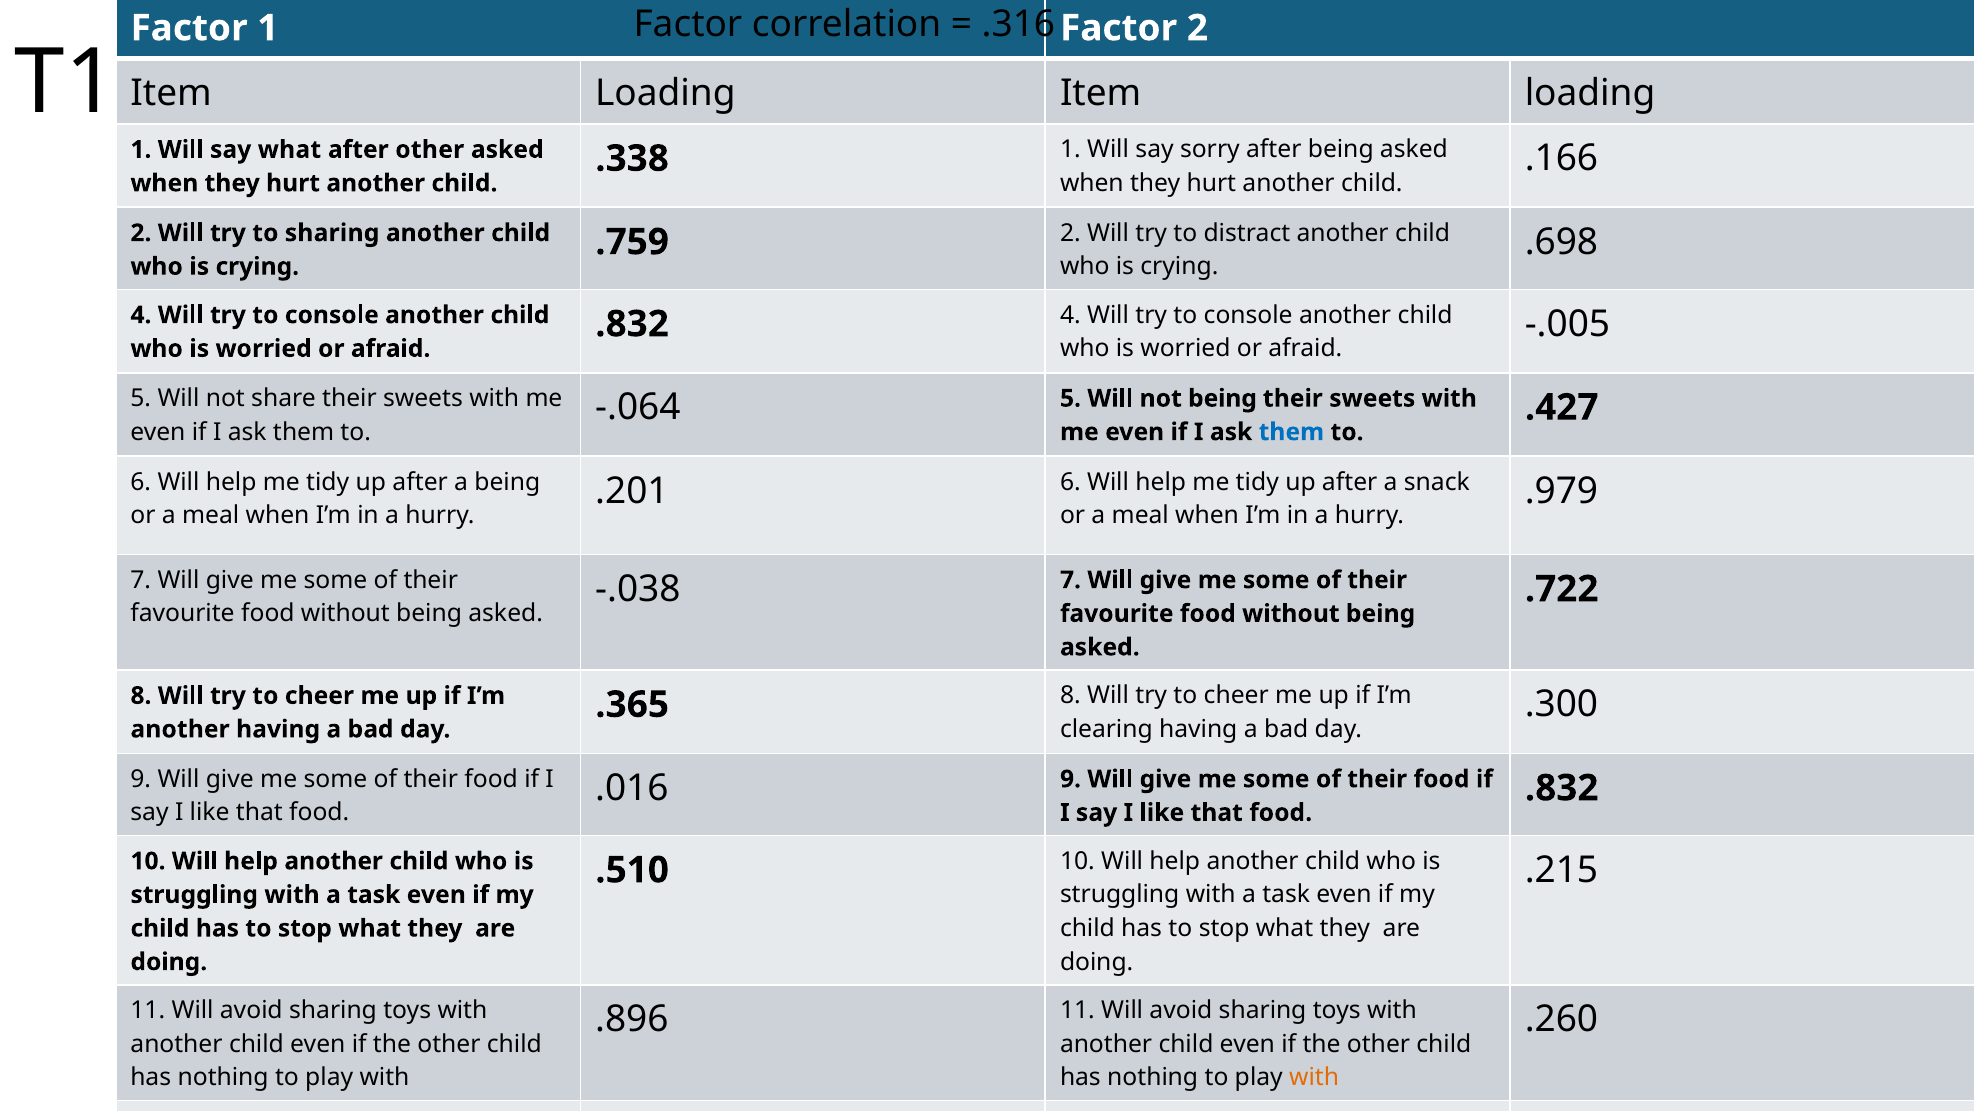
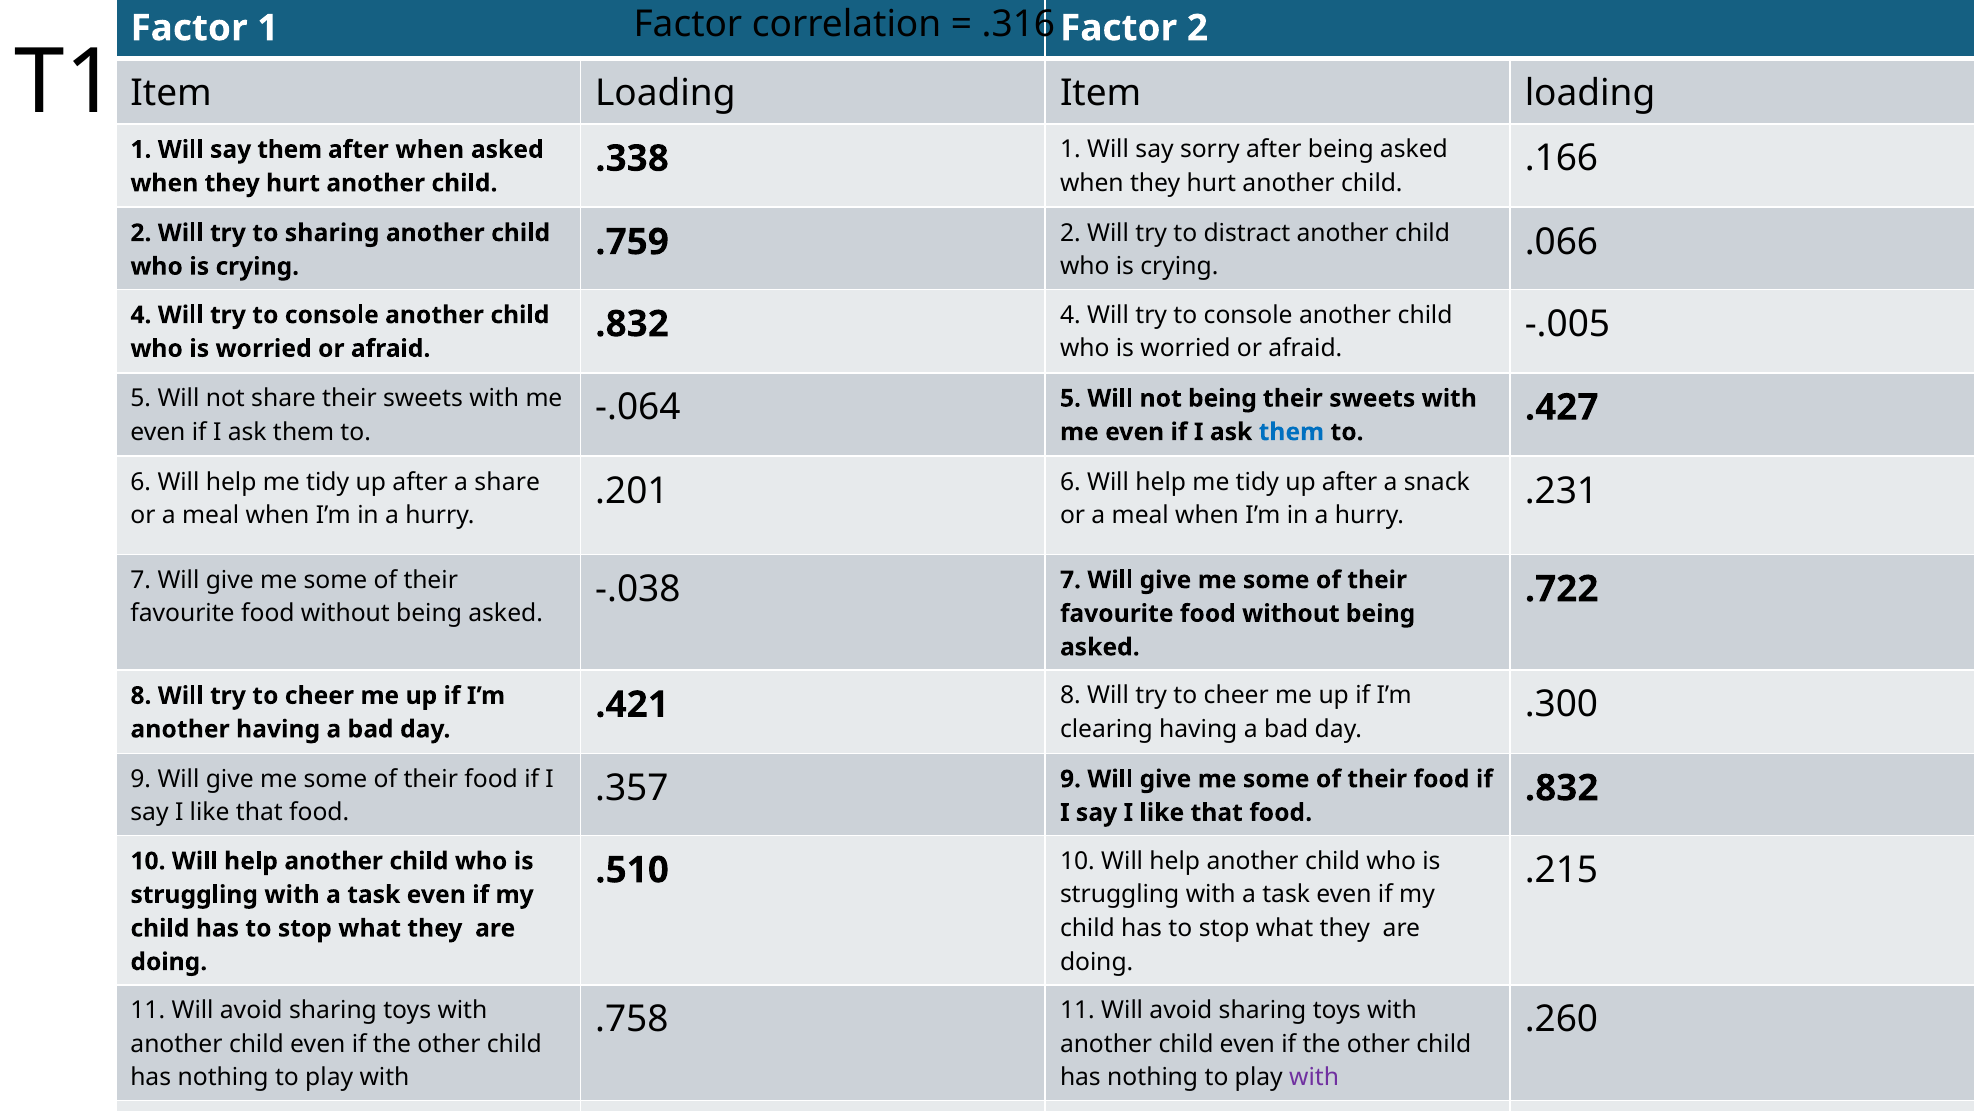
say what: what -> them (290, 150)
after other: other -> when (430, 150)
.698: .698 -> .066 (1561, 242)
a being: being -> share (507, 482)
.979: .979 -> .231 (1561, 491)
.365: .365 -> .421 (632, 705)
.016: .016 -> .357 (632, 788)
.896: .896 -> .758 (632, 1019)
with colour: orange -> purple (1314, 1078)
